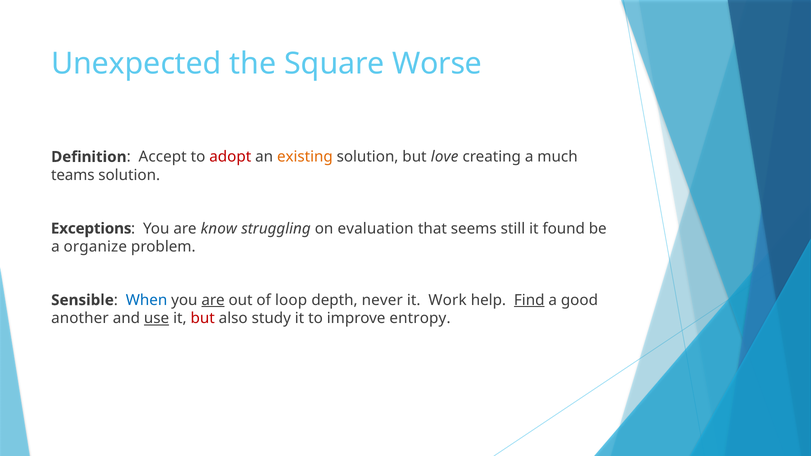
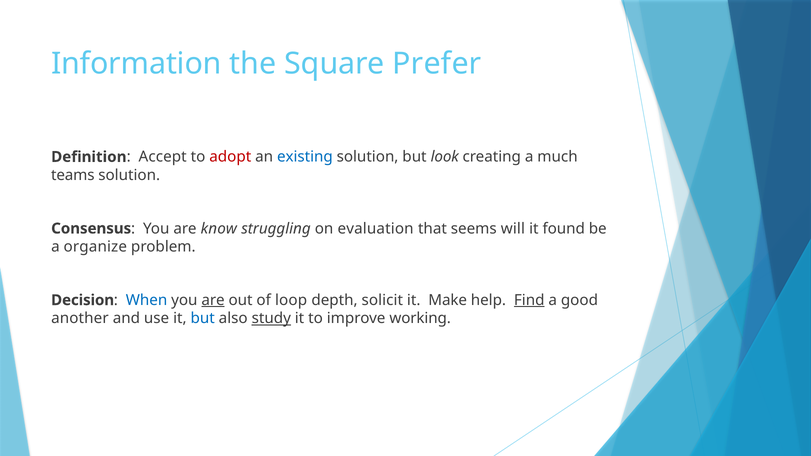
Unexpected: Unexpected -> Information (136, 64)
Worse: Worse -> Prefer (437, 64)
existing colour: orange -> blue (305, 157)
love: love -> look (445, 157)
Exceptions: Exceptions -> Consensus (91, 229)
still: still -> will (513, 229)
Sensible: Sensible -> Decision (83, 300)
never: never -> solicit (382, 300)
Work: Work -> Make (448, 300)
use underline: present -> none (157, 319)
but colour: red -> blue (203, 319)
study underline: none -> present (271, 319)
entropy: entropy -> working (420, 319)
